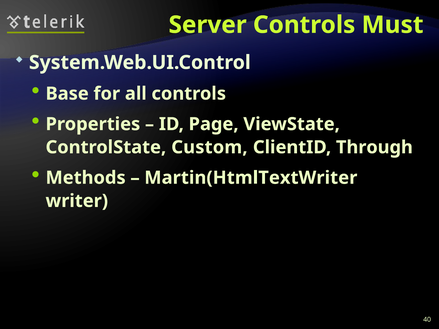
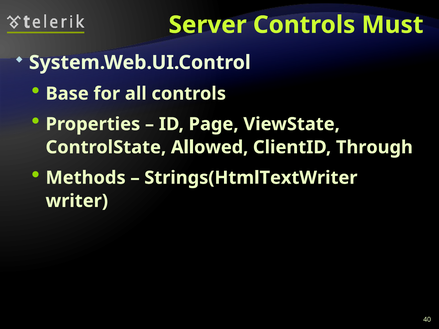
Custom: Custom -> Allowed (210, 147)
Martin(HtmlTextWriter: Martin(HtmlTextWriter -> Strings(HtmlTextWriter (251, 178)
